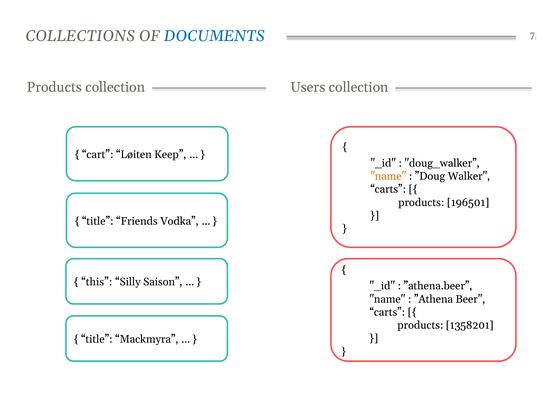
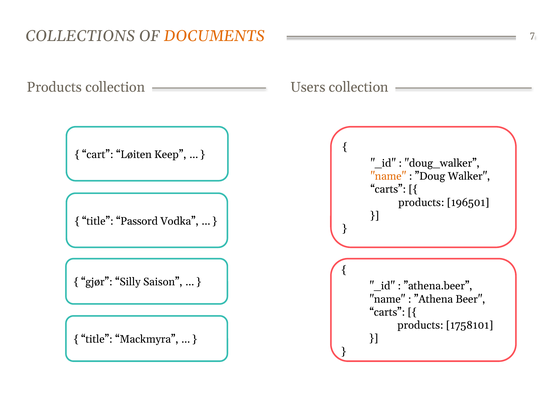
DOCUMENTS colour: blue -> orange (214, 36)
Friends: Friends -> Passord (137, 221)
this: this -> gjør (97, 282)
1358201: 1358201 -> 1758101 (470, 325)
